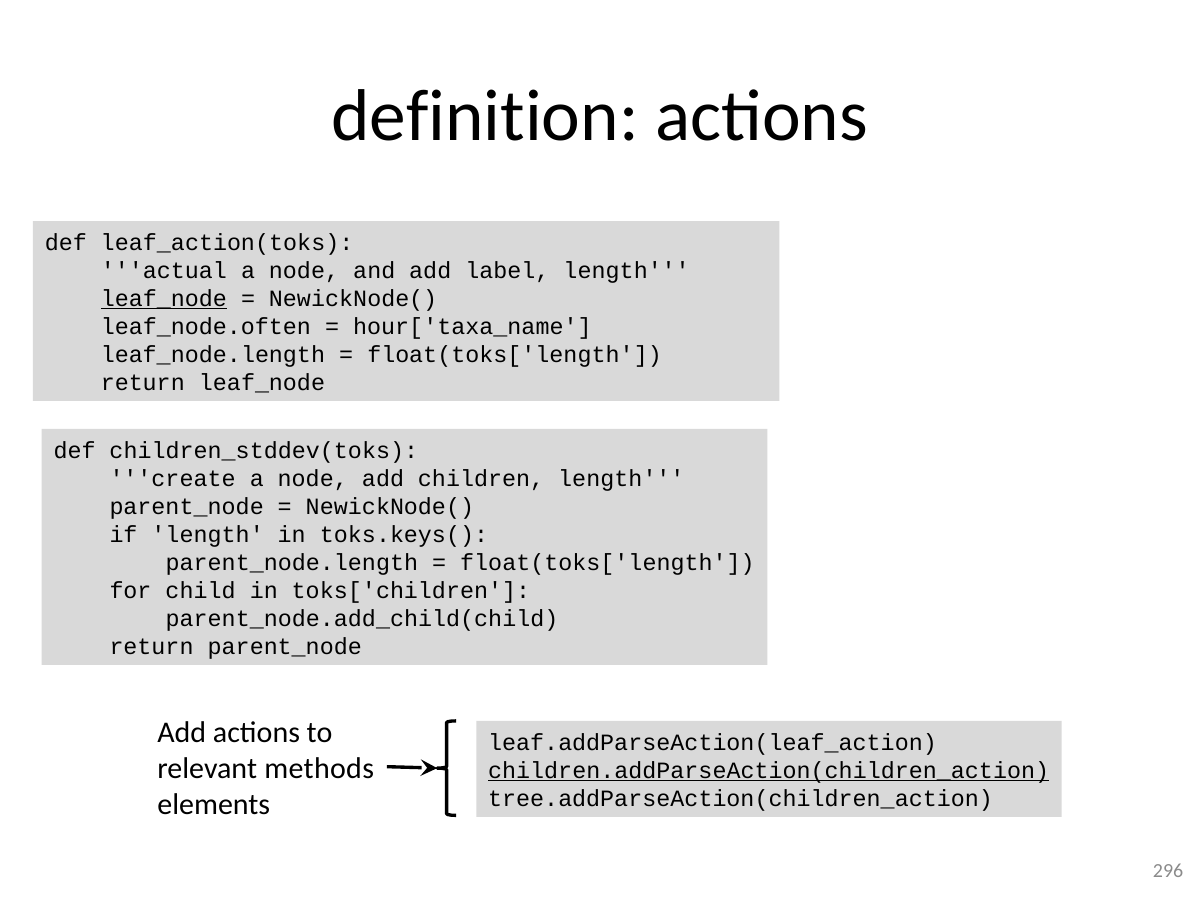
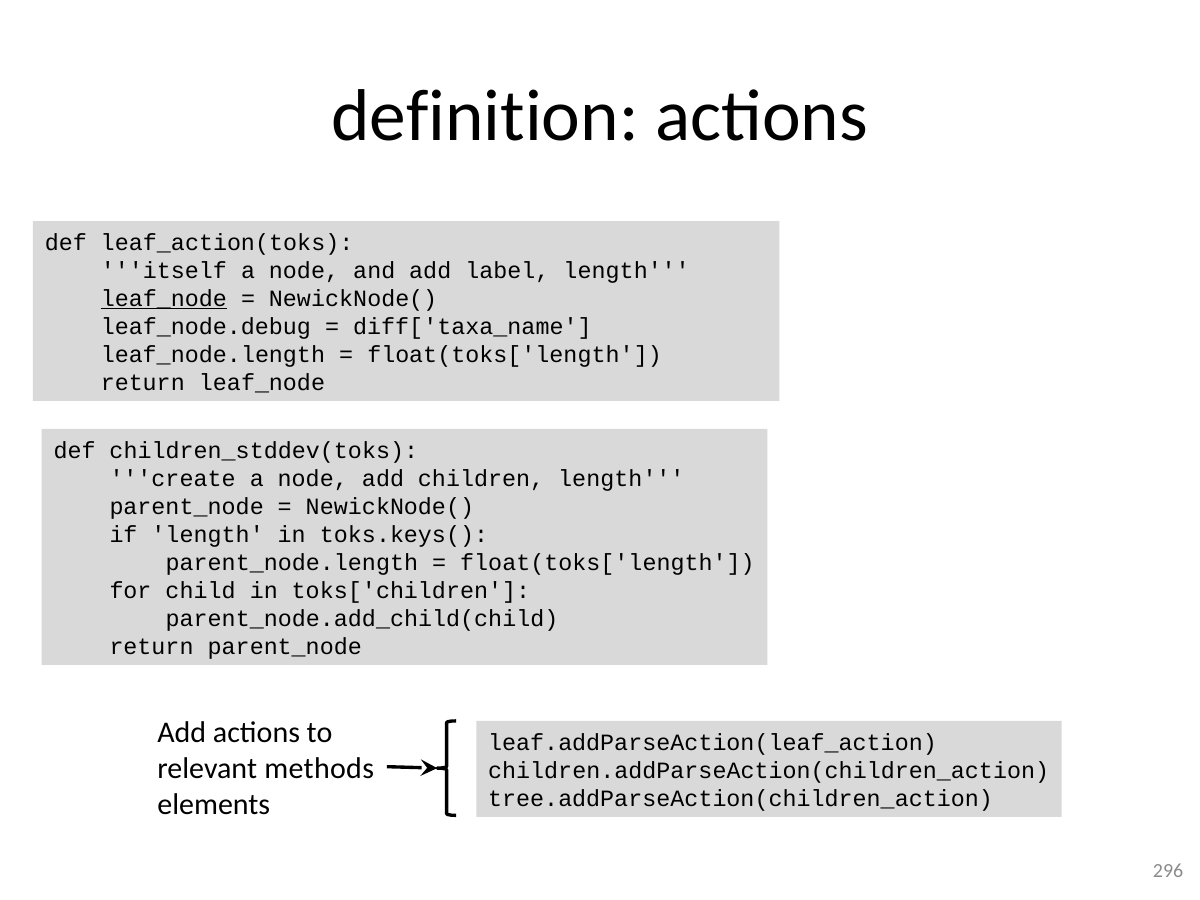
actual: actual -> itself (164, 271)
leaf_node.often: leaf_node.often -> leaf_node.debug (206, 327)
hour['taxa_name: hour['taxa_name -> diff['taxa_name (472, 327)
children.addParseAction(children_action underline: present -> none (769, 771)
